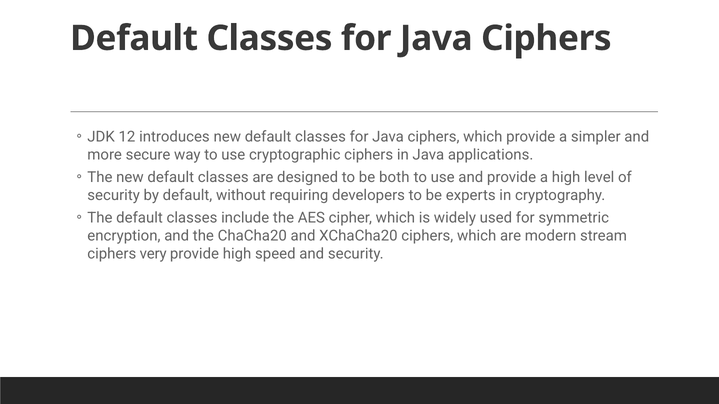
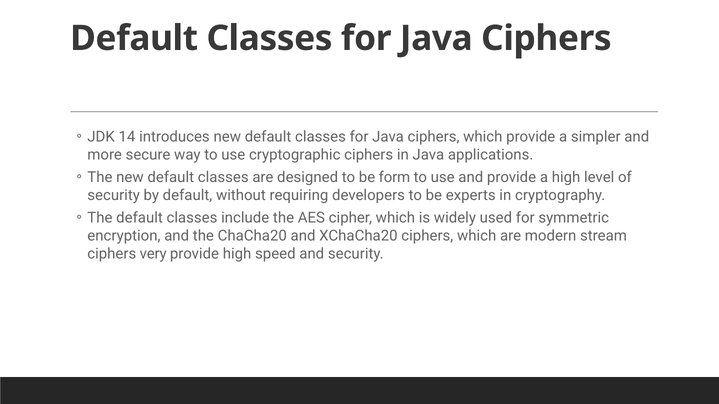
12: 12 -> 14 (127, 137)
both: both -> form (394, 178)
